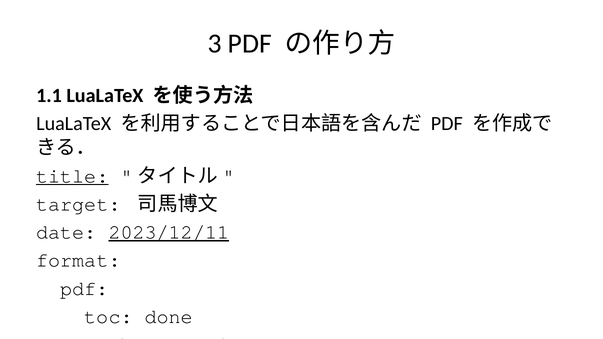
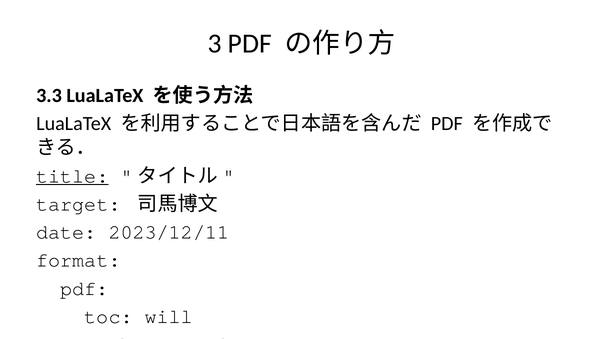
1.1: 1.1 -> 3.3 (49, 96)
2023/12/11 underline: present -> none (169, 232)
toc done: done -> will (169, 317)
